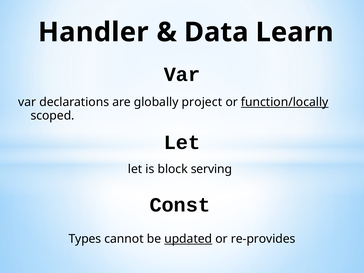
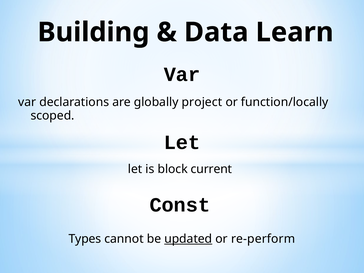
Handler: Handler -> Building (93, 32)
function/locally underline: present -> none (285, 102)
serving: serving -> current (211, 169)
re-provides: re-provides -> re-perform (263, 239)
